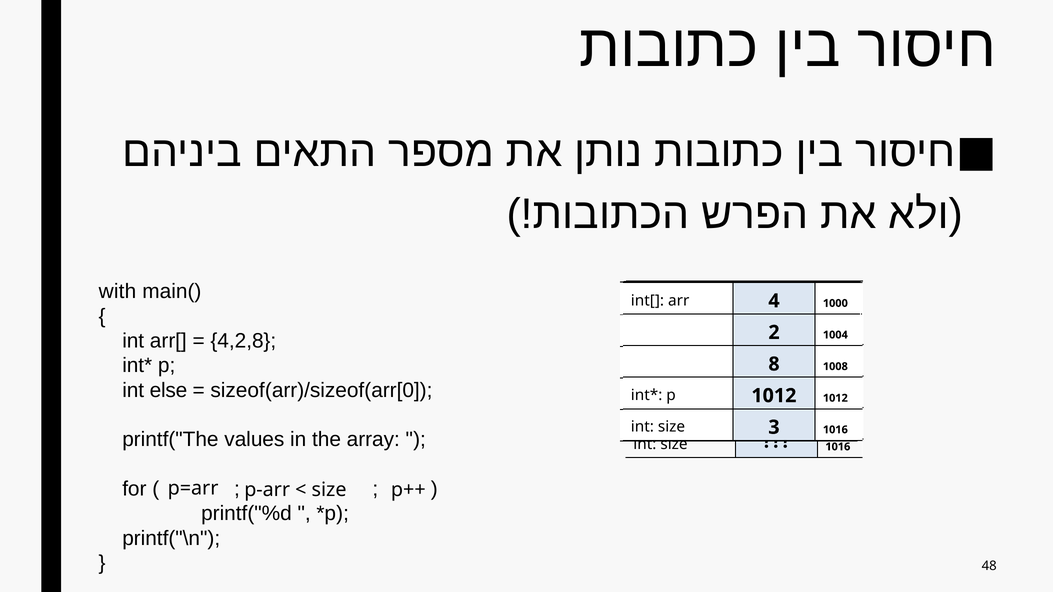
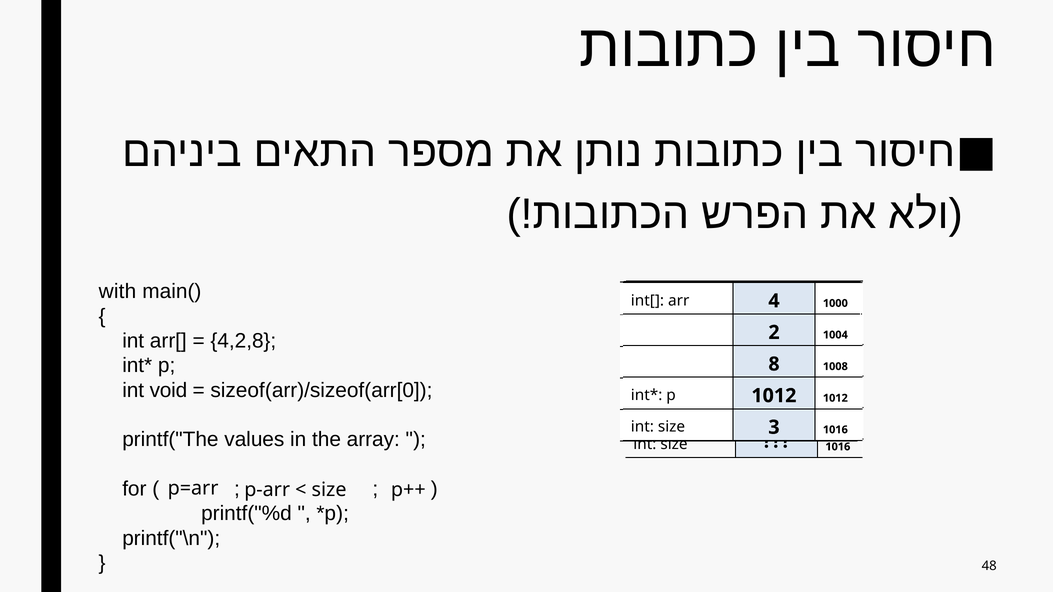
else: else -> void (168, 390)
